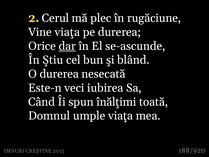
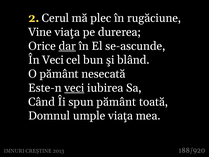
În Ştiu: Ştiu -> Veci (53, 60)
O durerea: durerea -> pământ (59, 74)
veci underline: none -> present (74, 88)
spun înălţimi: înălţimi -> pământ (116, 102)
